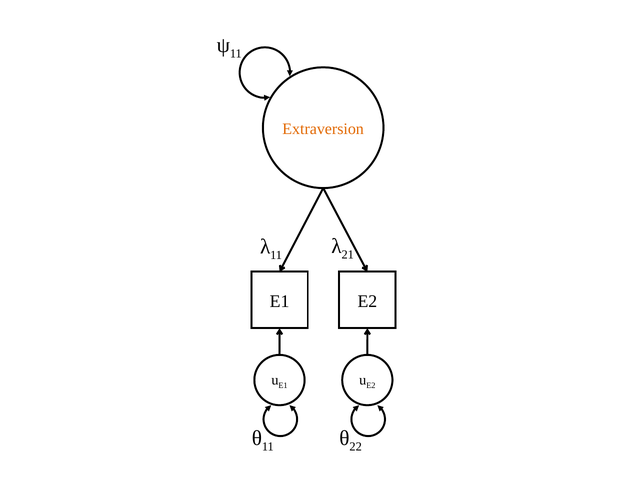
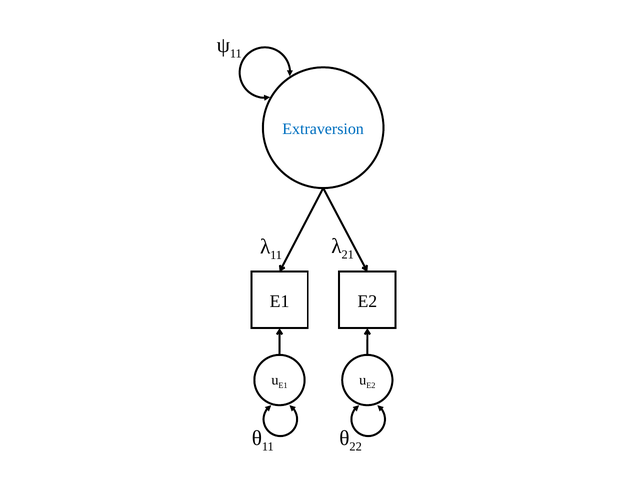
Extraversion colour: orange -> blue (323, 129)
